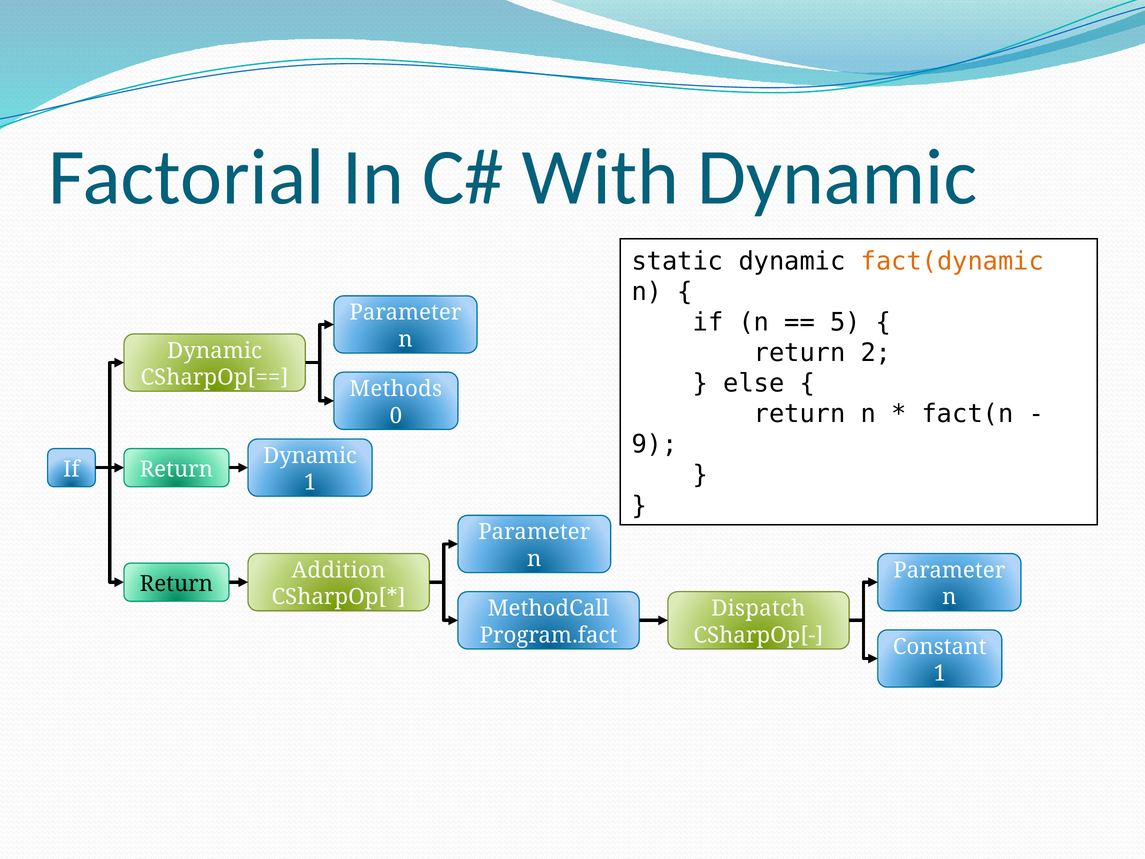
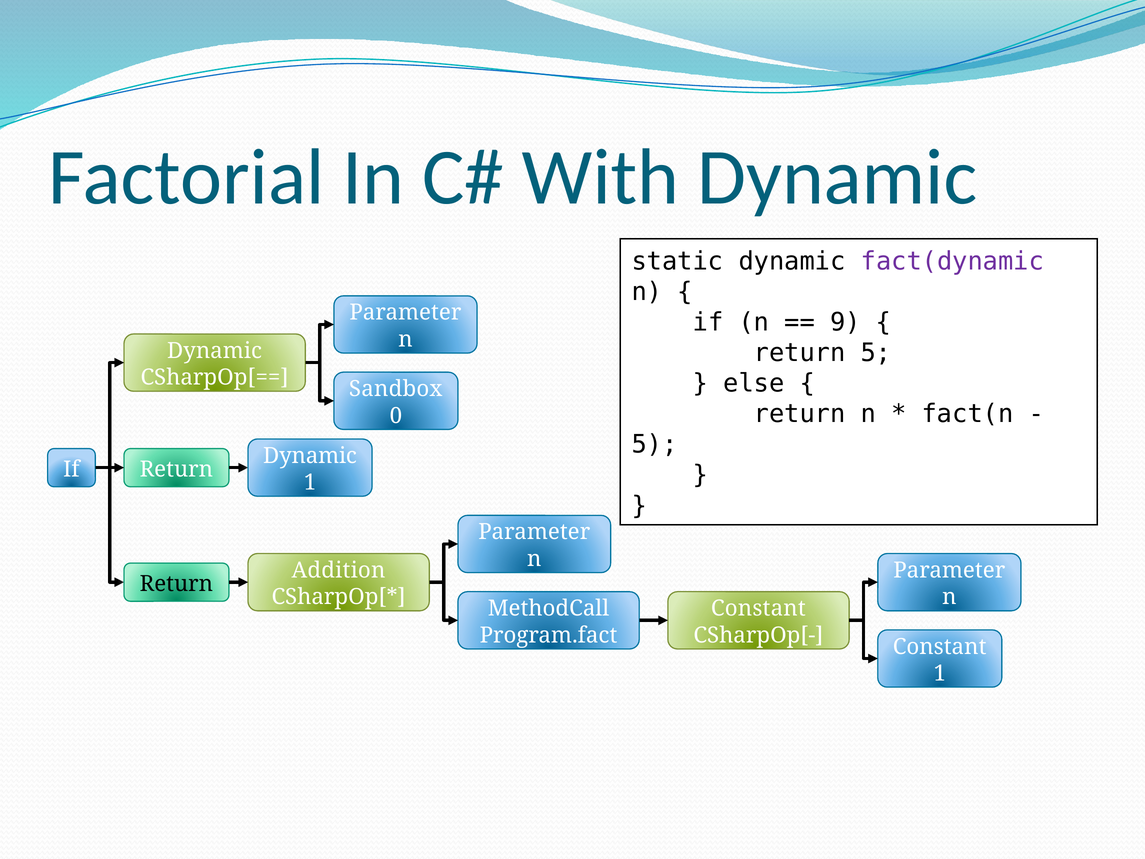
fact(dynamic colour: orange -> purple (952, 261)
5: 5 -> 9 (845, 322)
return 2: 2 -> 5 (876, 353)
Methods: Methods -> Sandbox (396, 389)
9: 9 -> 5 (655, 444)
Dispatch: Dispatch -> Constant (758, 608)
